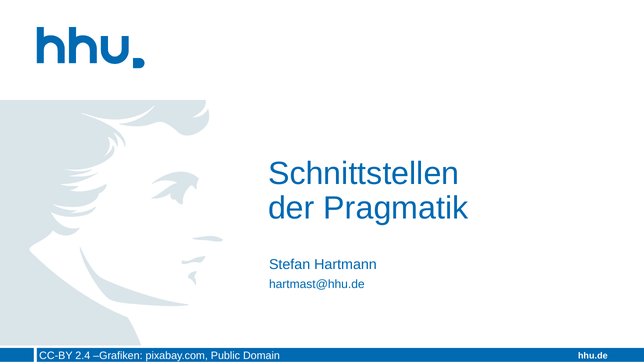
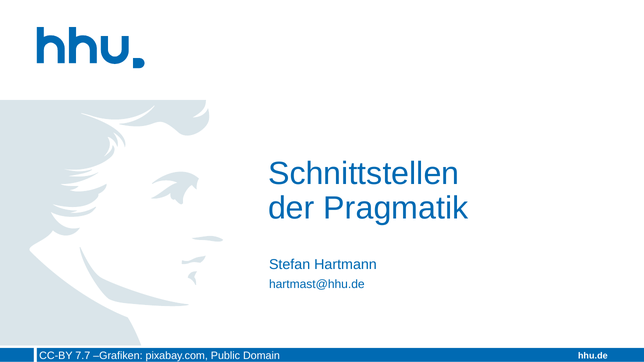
2.4: 2.4 -> 7.7 (83, 356)
